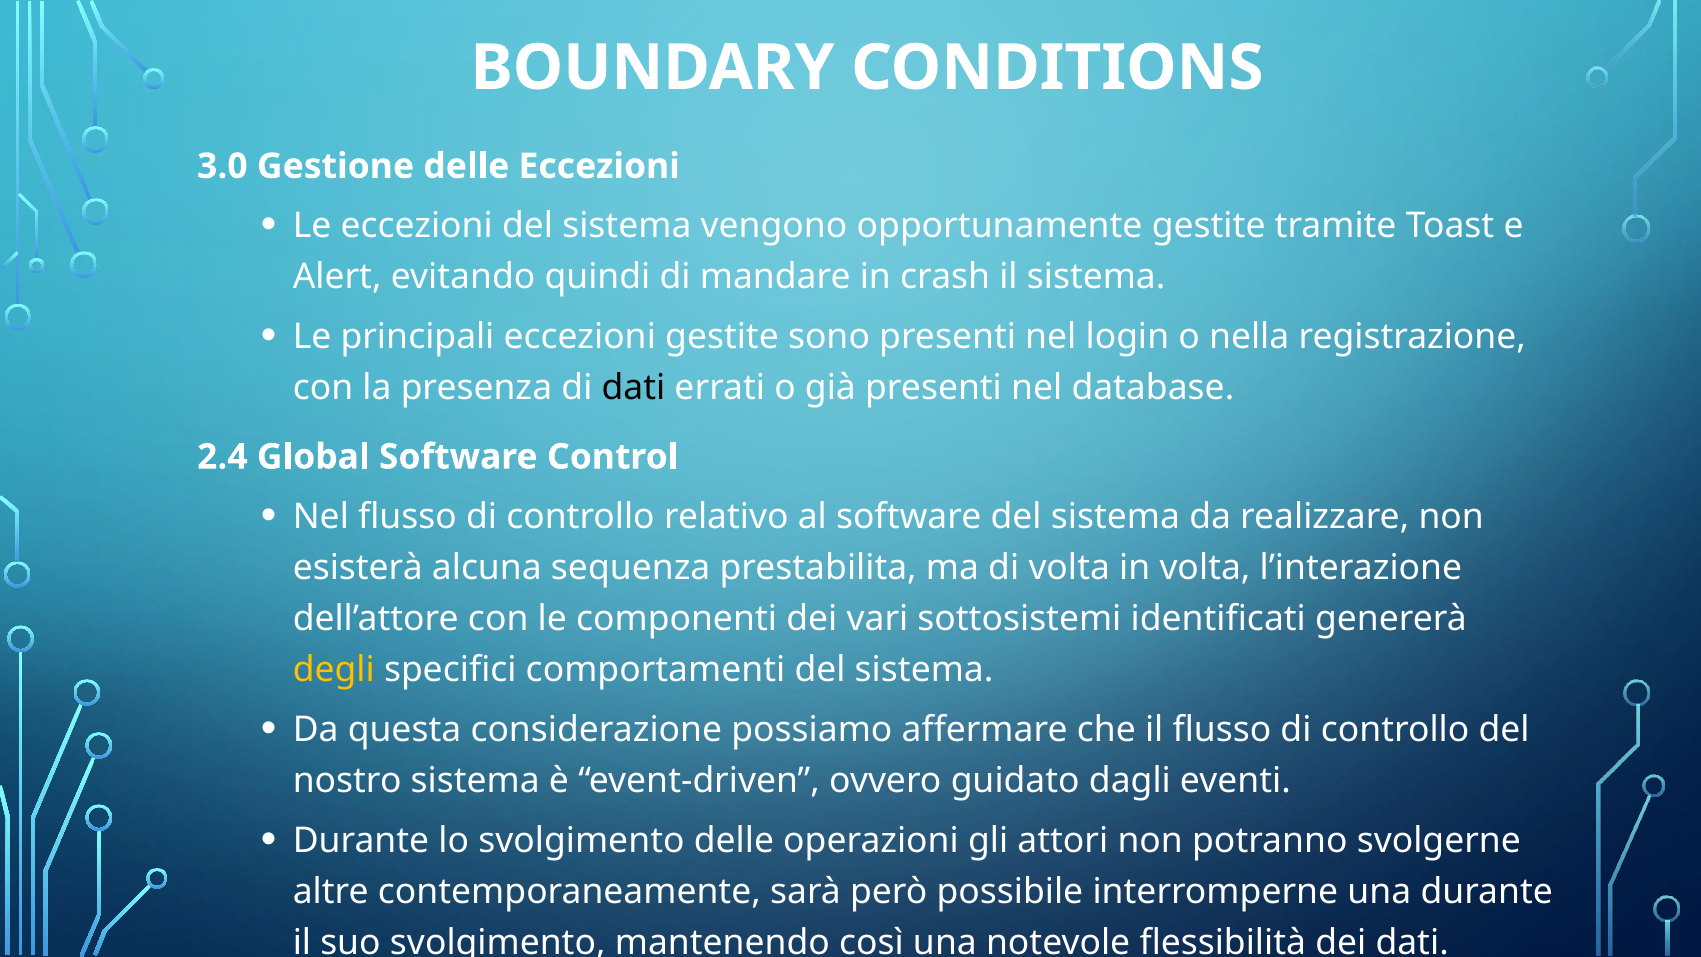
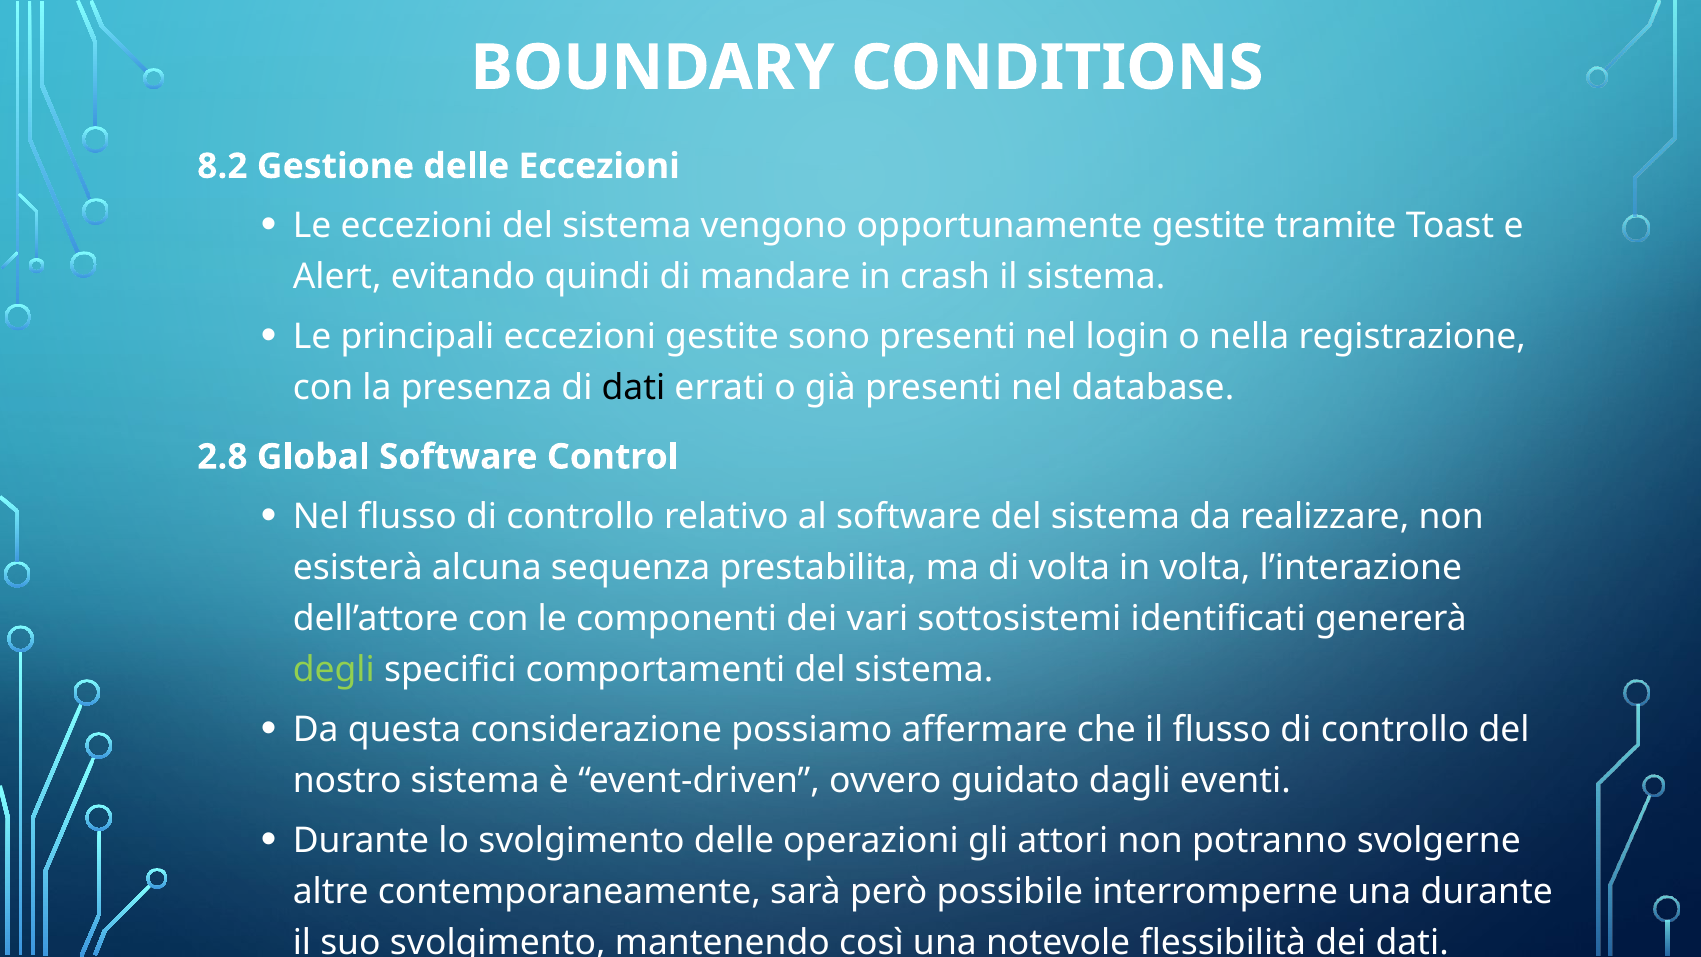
3.0: 3.0 -> 8.2 (222, 166)
2.4: 2.4 -> 2.8 (222, 457)
degli colour: yellow -> light green (334, 670)
